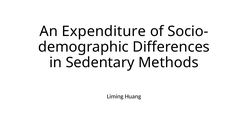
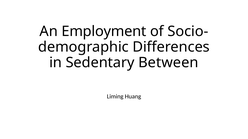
Expenditure: Expenditure -> Employment (104, 31)
Methods: Methods -> Between (168, 63)
